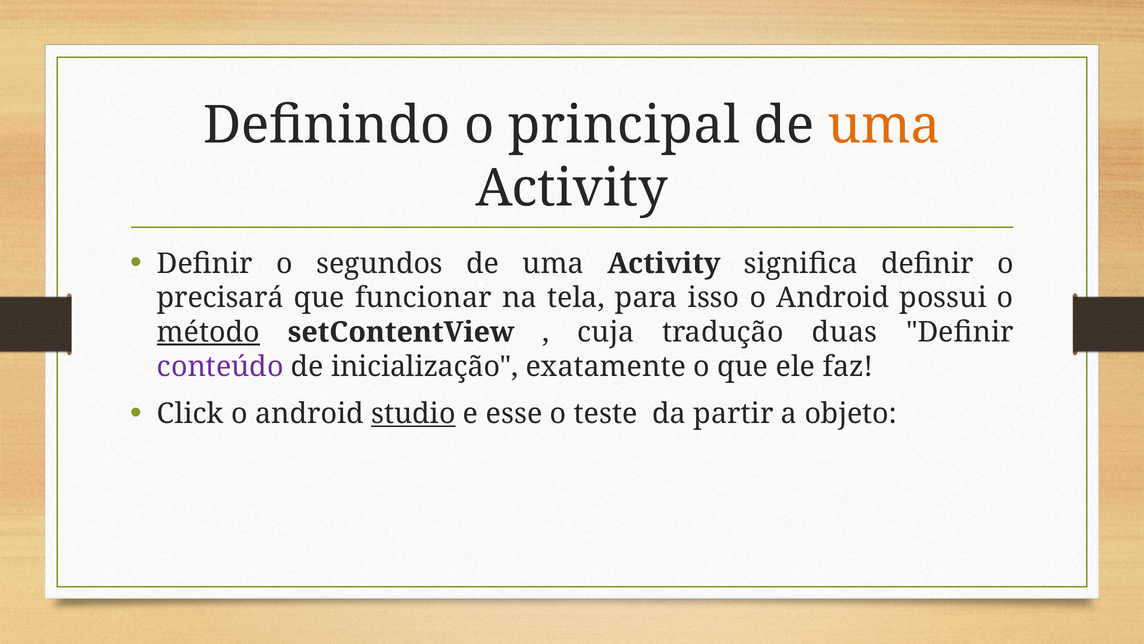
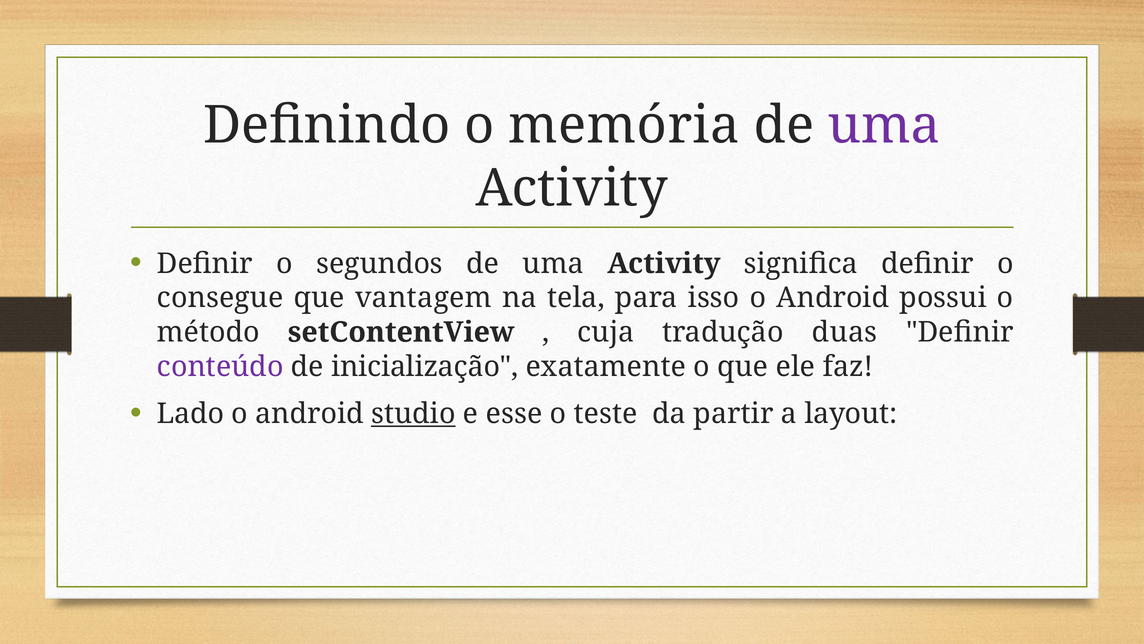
principal: principal -> memória (624, 126)
uma colour: orange -> purple (884, 126)
precisará: precisará -> consegue (220, 298)
funcionar: funcionar -> vantagem (423, 298)
método underline: present -> none (208, 332)
Click: Click -> Lado (190, 414)
objeto: objeto -> layout (851, 414)
